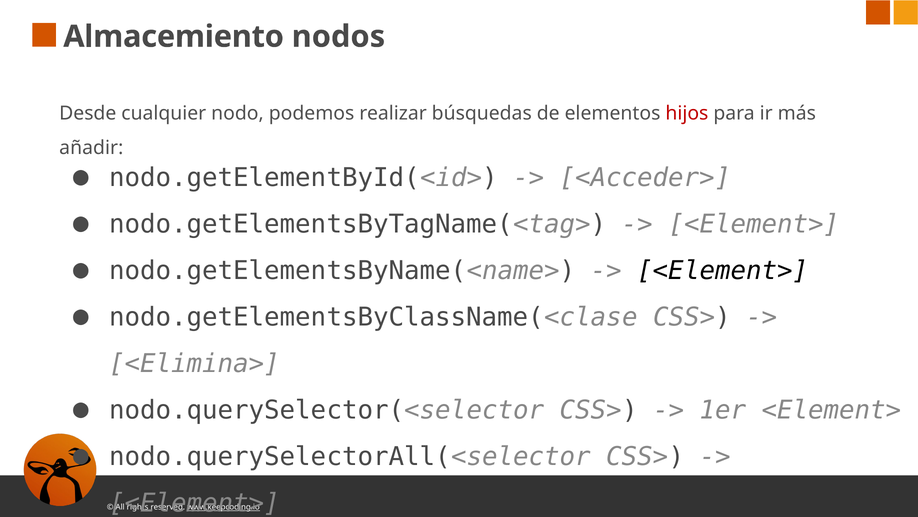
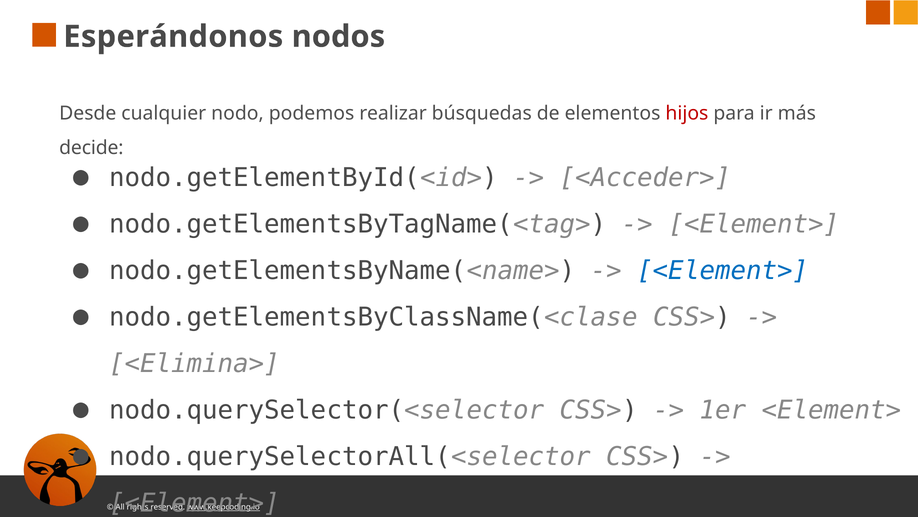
Almacemiento: Almacemiento -> Esperándonos (173, 37)
añadir: añadir -> decide (91, 148)
<Element> colour: black -> blue (723, 270)
